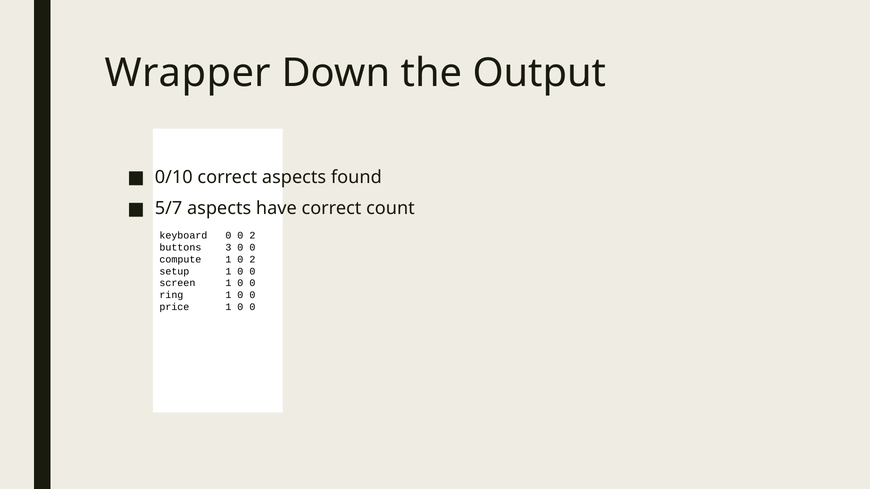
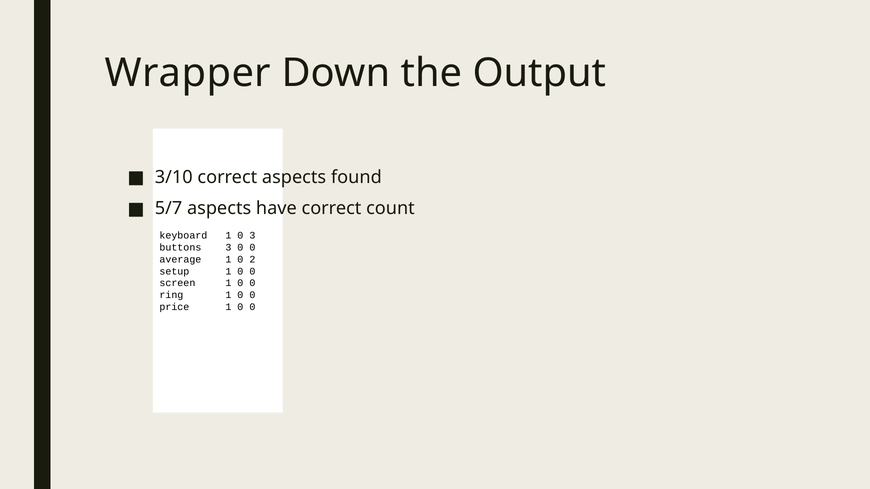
0/10: 0/10 -> 3/10 (174, 177)
keyboard 0: 0 -> 1 (228, 236)
2: 2 -> 3 (252, 236)
compute: compute -> average (180, 259)
